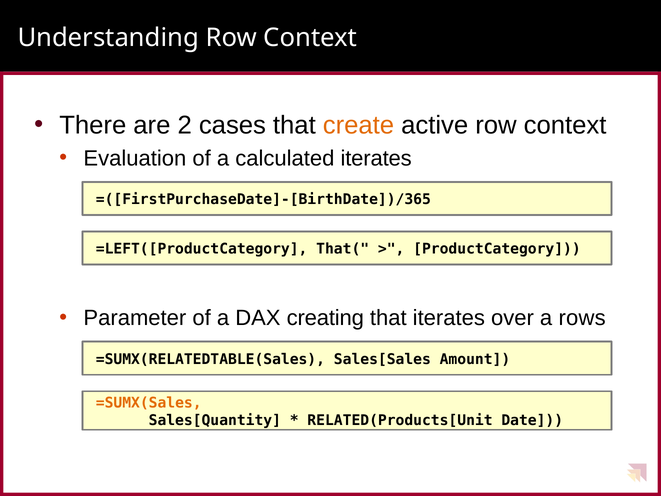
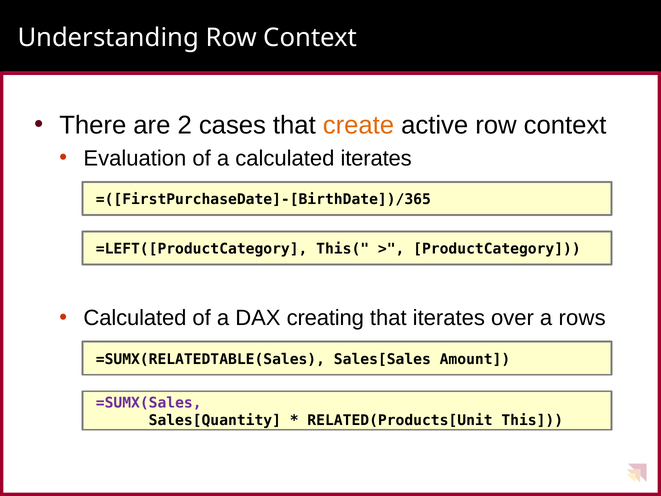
That(: That( -> This( (343, 249)
Parameter: Parameter -> Calculated (135, 318)
=SUMX(Sales colour: orange -> purple (149, 403)
Date: Date -> This (532, 420)
